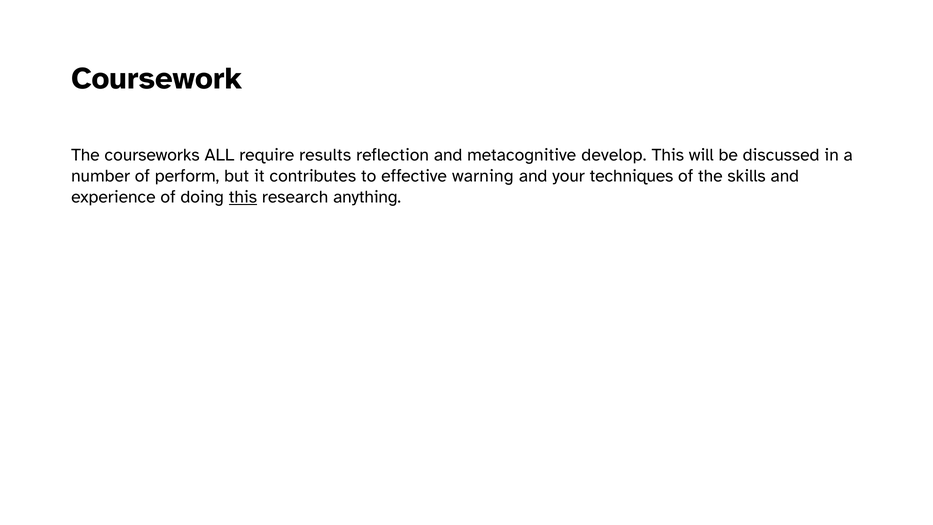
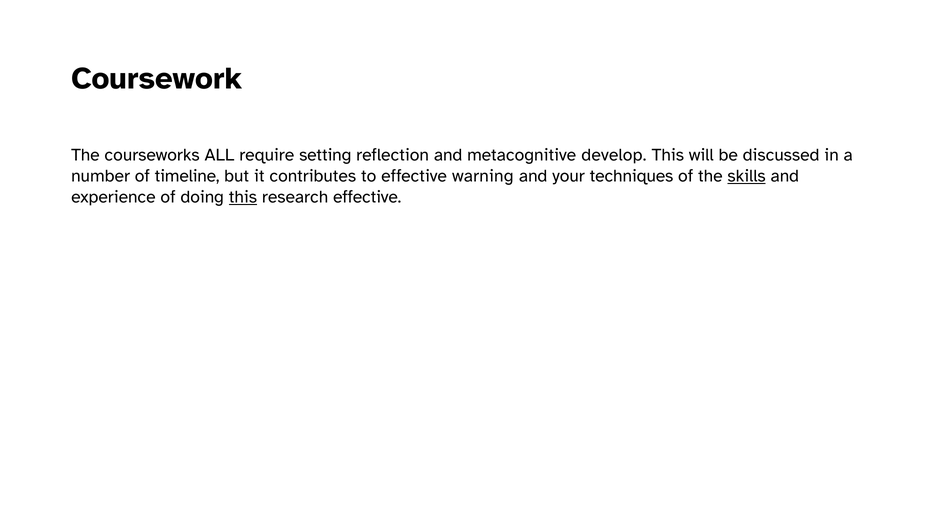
results: results -> setting (325, 155)
perform: perform -> timeline (187, 176)
skills underline: none -> present (747, 176)
research anything: anything -> effective (367, 197)
